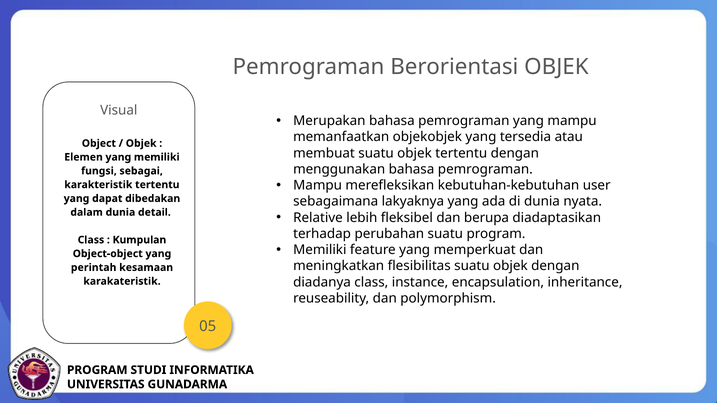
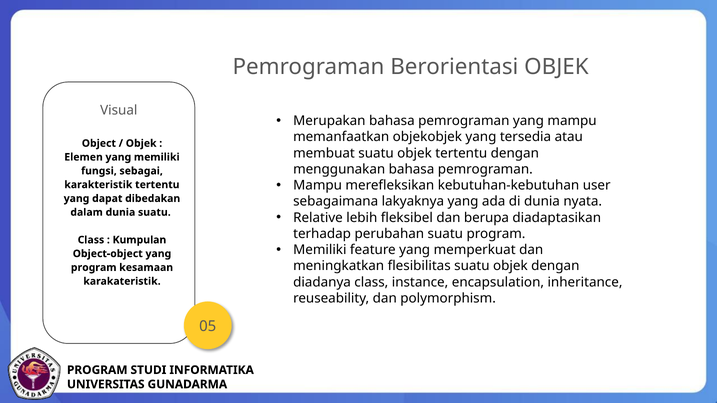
dunia detail: detail -> suatu (154, 212)
perintah: perintah -> program (94, 268)
